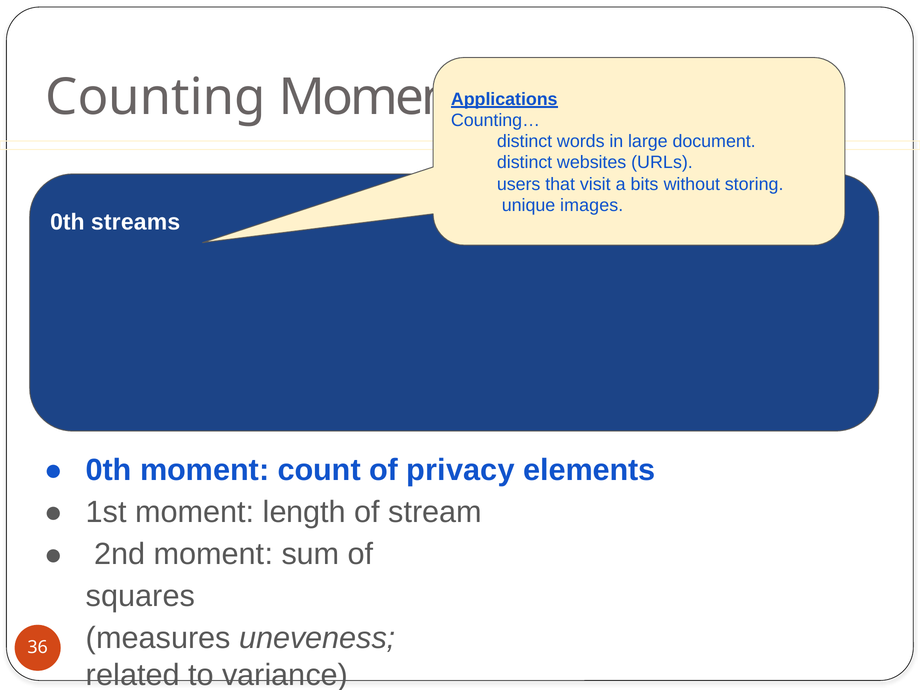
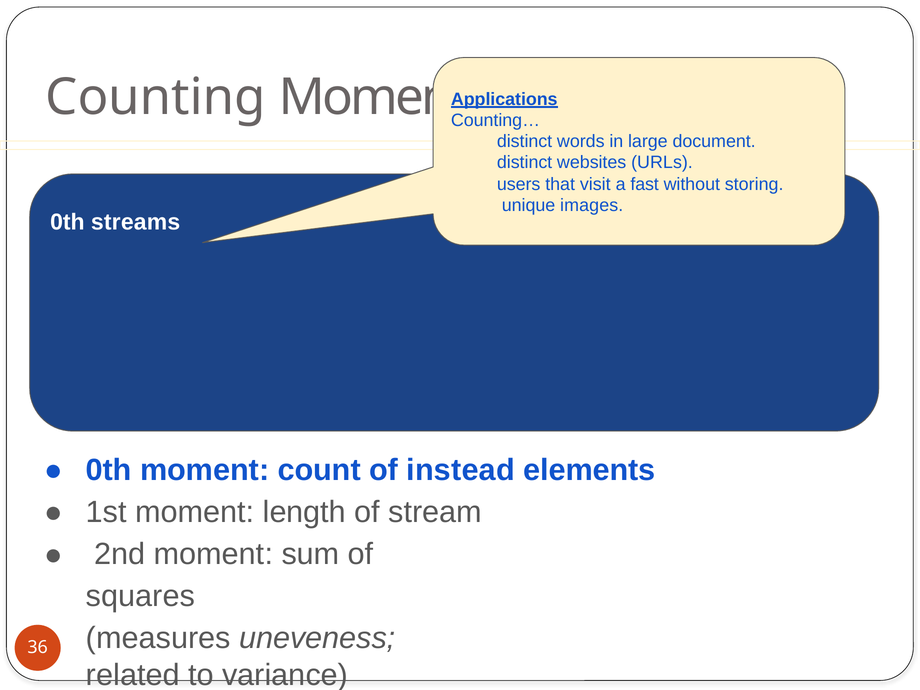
bits: bits -> fast (645, 184)
privacy: privacy -> instead (461, 470)
